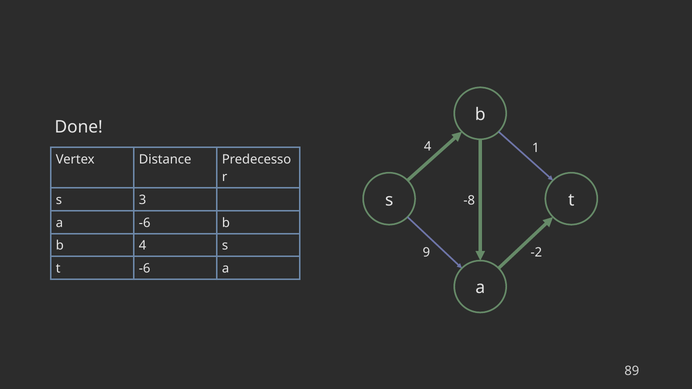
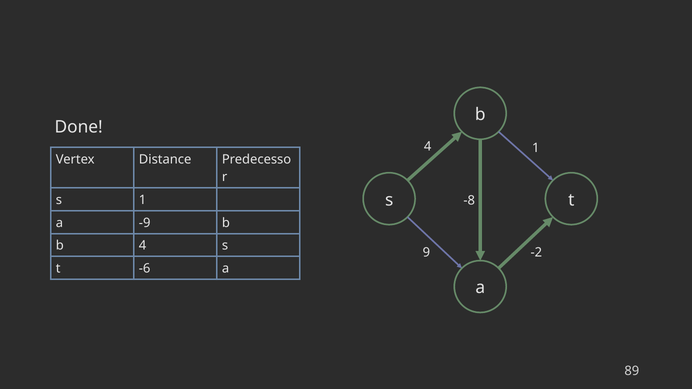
s 3: 3 -> 1 (143, 200)
a -6: -6 -> -9 (145, 223)
